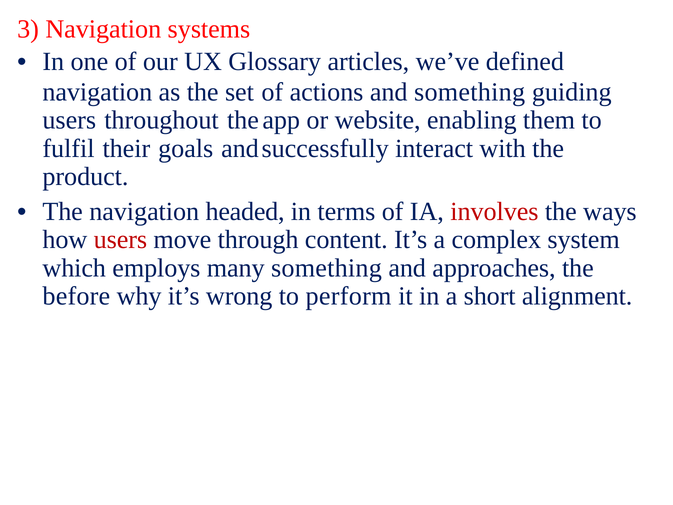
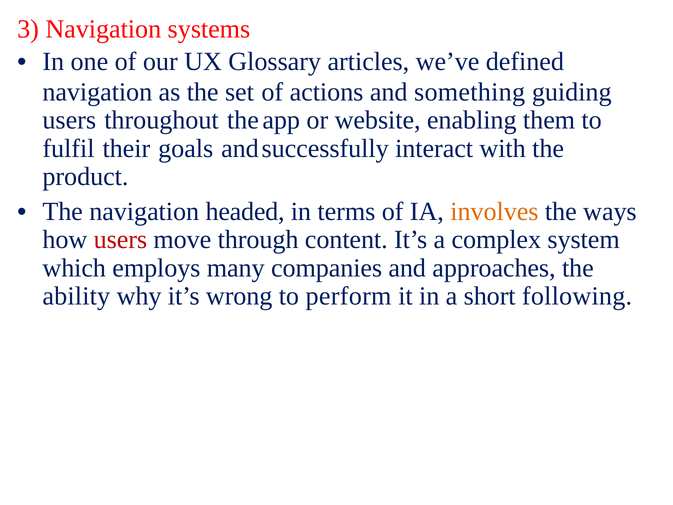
involves colour: red -> orange (494, 211)
many something: something -> companies (327, 268)
before: before -> ability (76, 296)
alignment: alignment -> following (577, 296)
